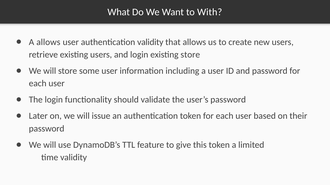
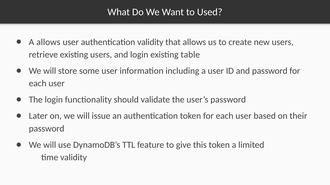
With: With -> Used (210, 12)
existing store: store -> table (190, 55)
